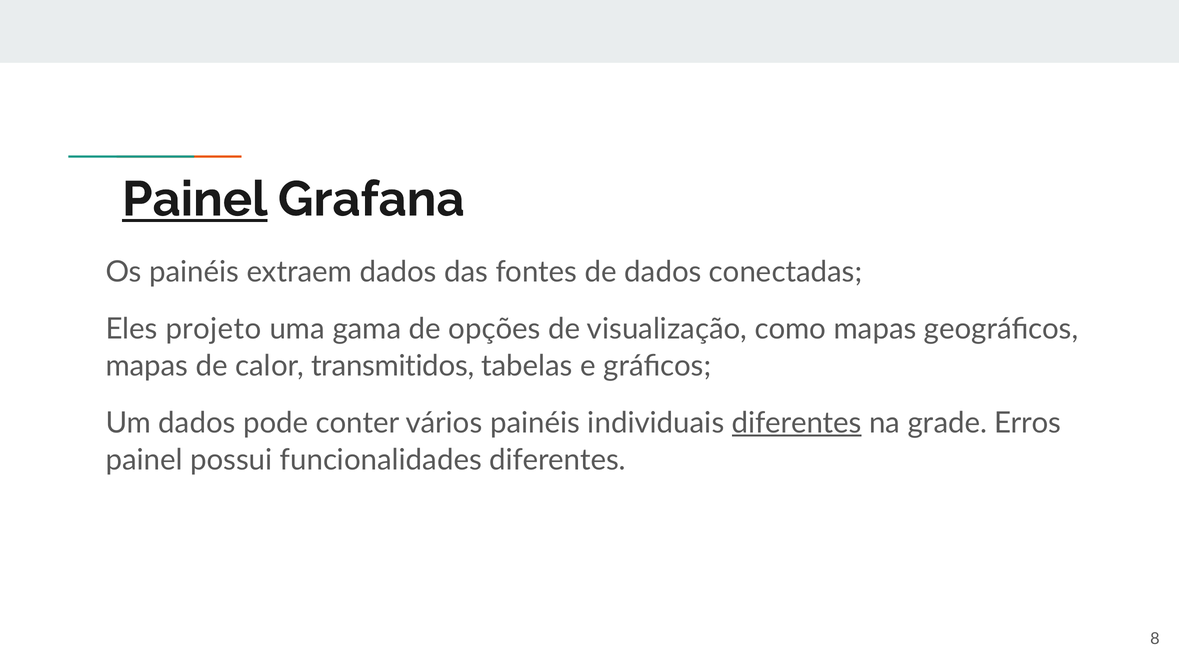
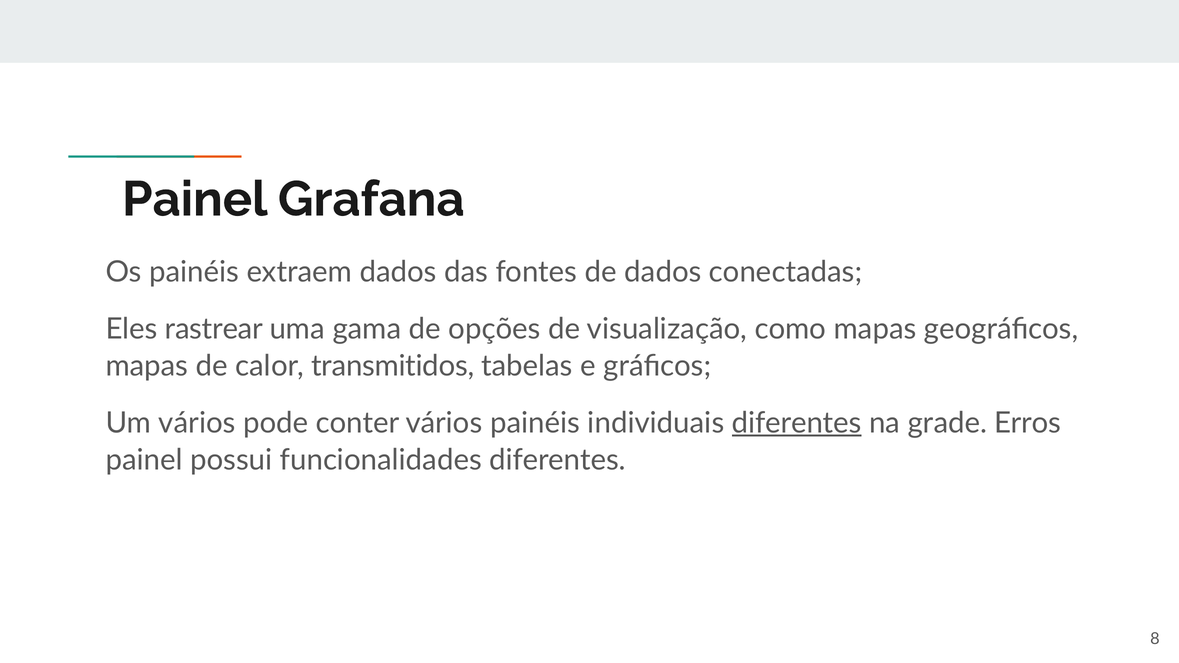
Painel underline: present -> none (195, 199)
projeto: projeto -> rastrear (214, 329)
Um dados: dados -> vários (197, 423)
